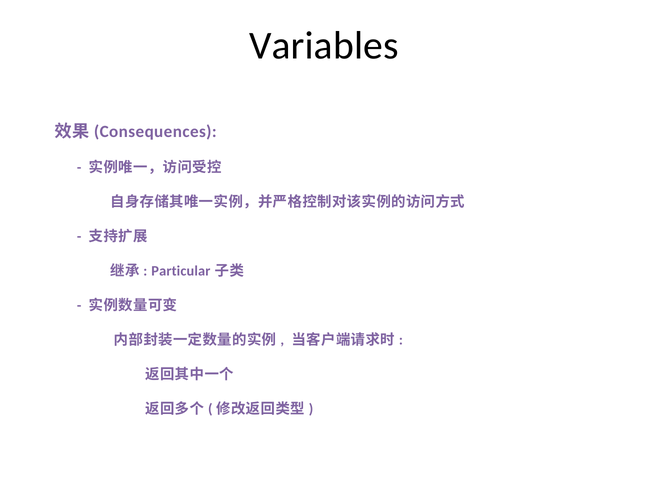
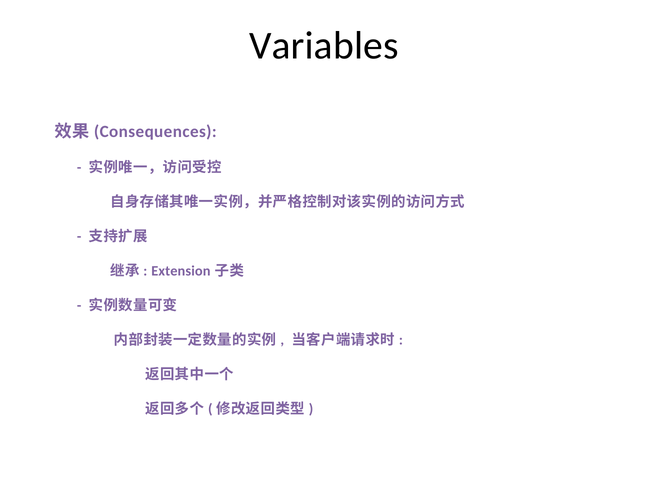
Particular: Particular -> Extension (181, 271)
